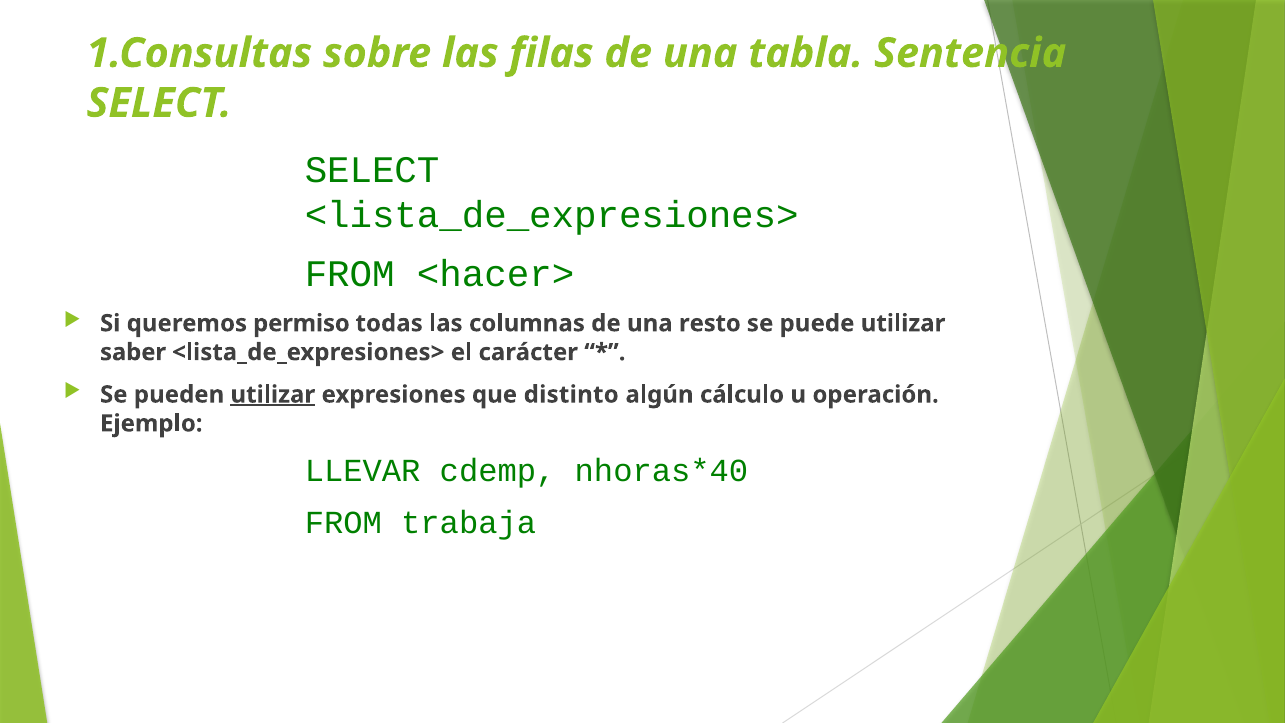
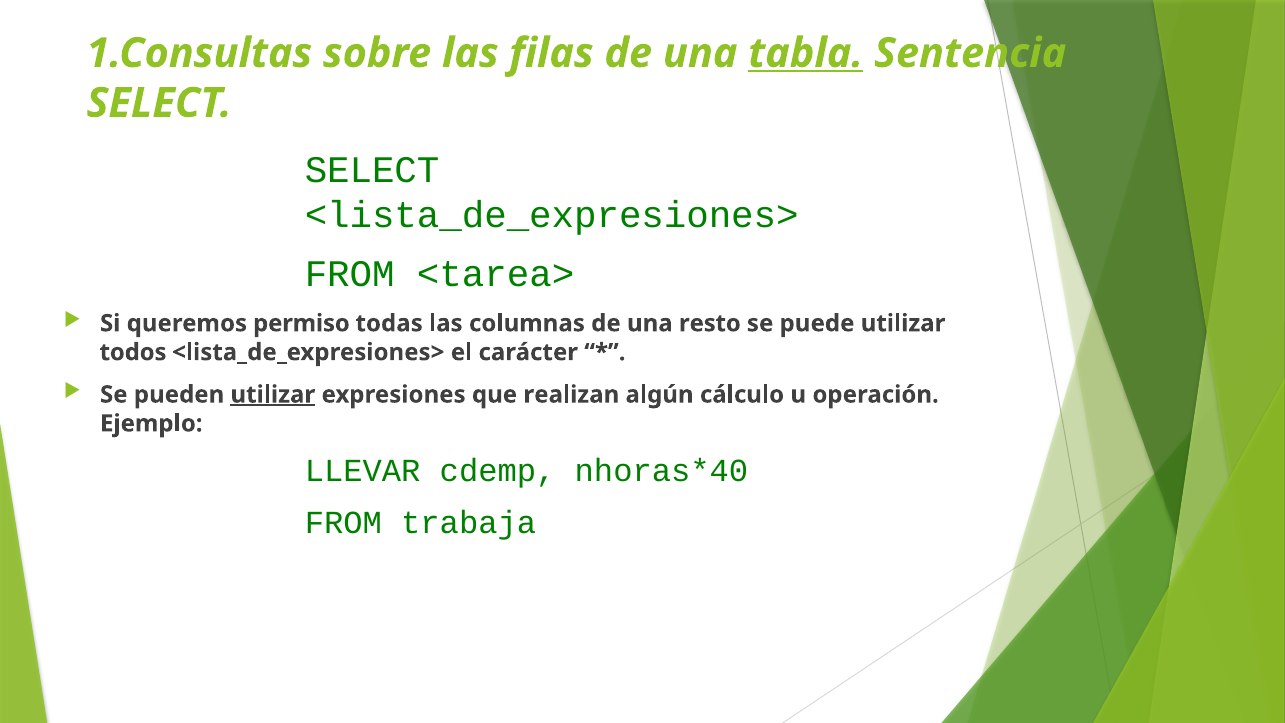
tabla underline: none -> present (806, 53)
<hacer>: <hacer> -> <tarea> (496, 274)
saber: saber -> todos (133, 352)
distinto: distinto -> realizan (571, 395)
